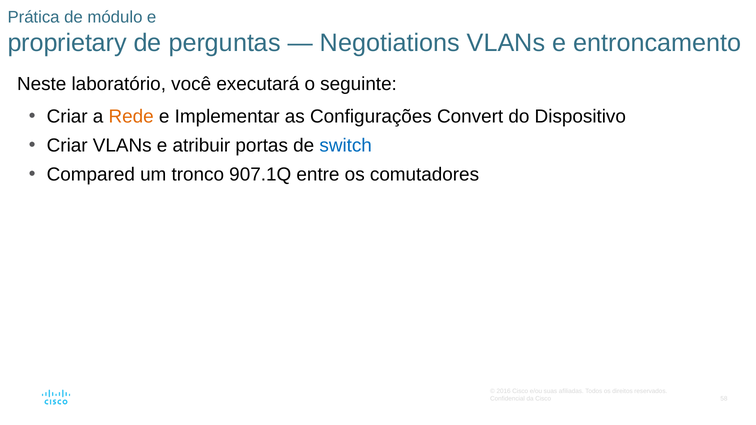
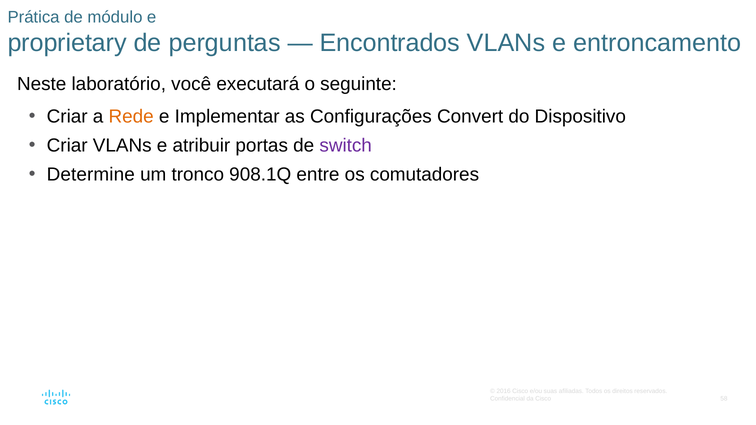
Negotiations: Negotiations -> Encontrados (390, 43)
switch colour: blue -> purple (346, 145)
Compared: Compared -> Determine (91, 174)
907.1Q: 907.1Q -> 908.1Q (260, 174)
